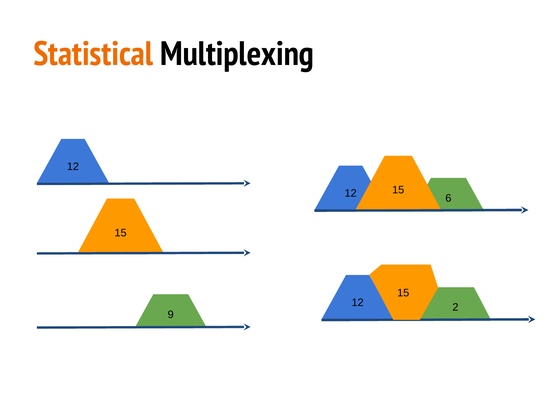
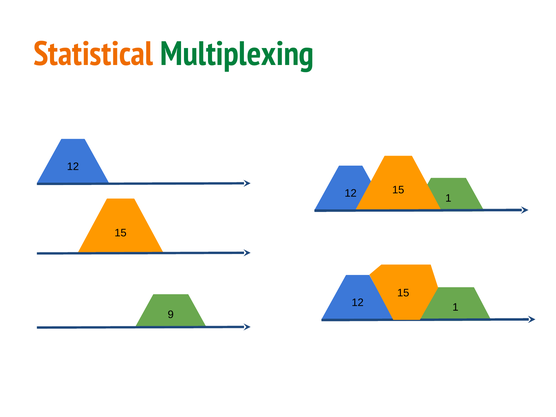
Multiplexing colour: black -> green (237, 54)
6: 6 -> 1 (448, 198)
2: 2 -> 1 (455, 307)
